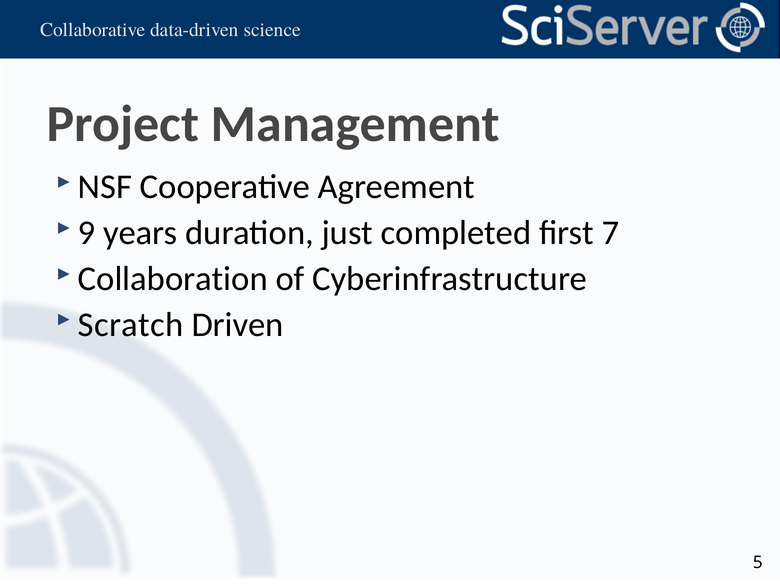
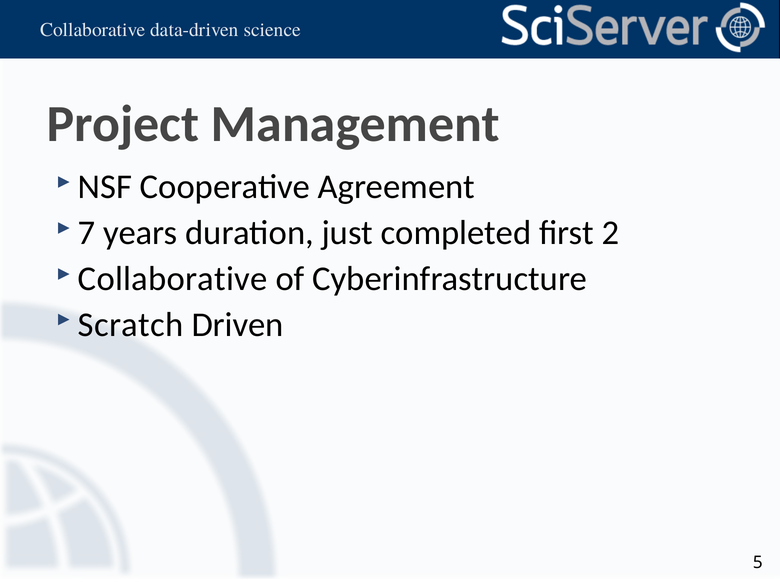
9: 9 -> 7 (87, 233)
7: 7 -> 2 (610, 233)
Collaboration: Collaboration -> Collaborative (173, 279)
